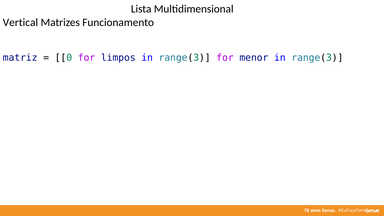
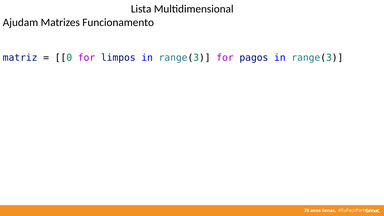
Vertical: Vertical -> Ajudam (20, 22)
menor: menor -> pagos (254, 58)
